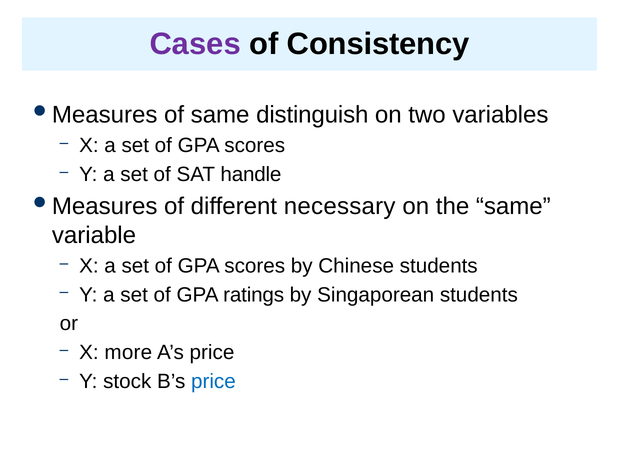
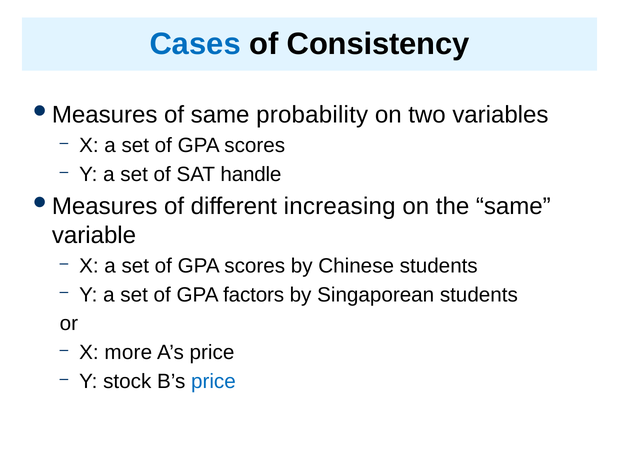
Cases colour: purple -> blue (195, 44)
distinguish: distinguish -> probability (312, 115)
necessary: necessary -> increasing (340, 206)
ratings: ratings -> factors (254, 295)
